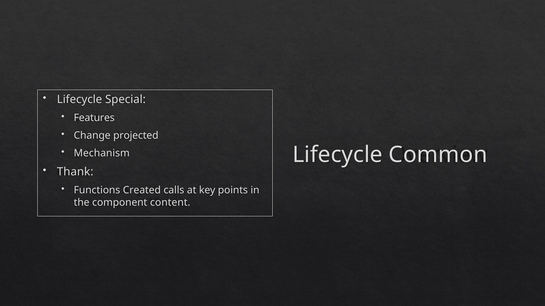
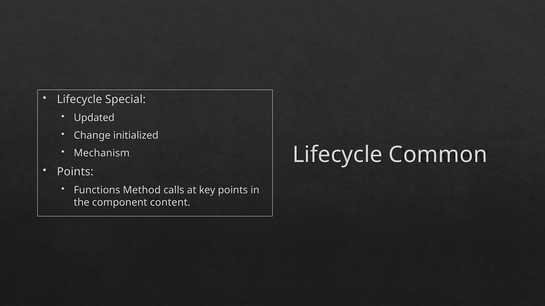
Features: Features -> Updated (94, 118)
projected: projected -> initialized (136, 136)
Thank: Thank -> Points (75, 172)
Created: Created -> Method (142, 190)
